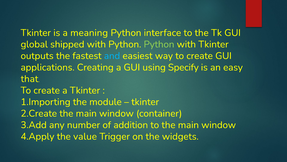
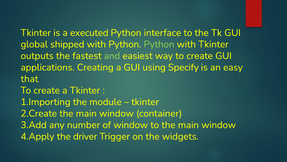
meaning: meaning -> executed (89, 33)
and colour: light blue -> light green (112, 56)
of addition: addition -> window (131, 124)
value: value -> driver (85, 136)
